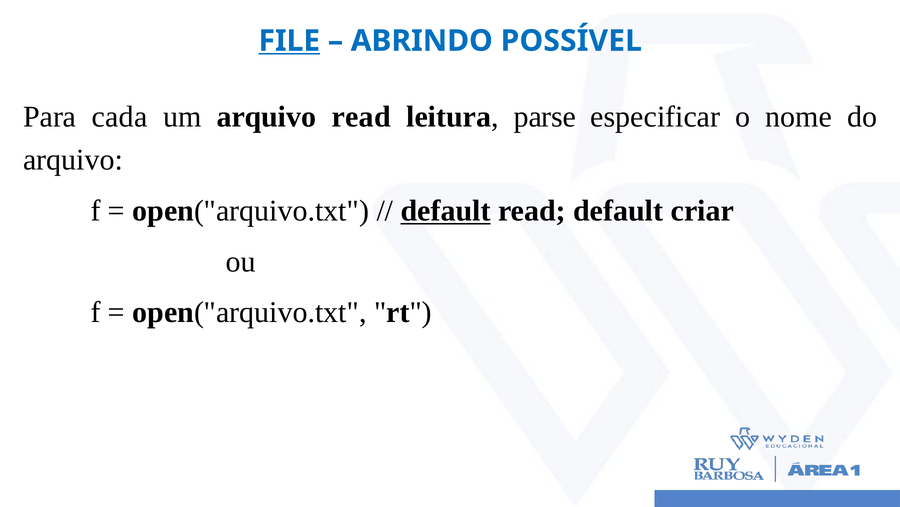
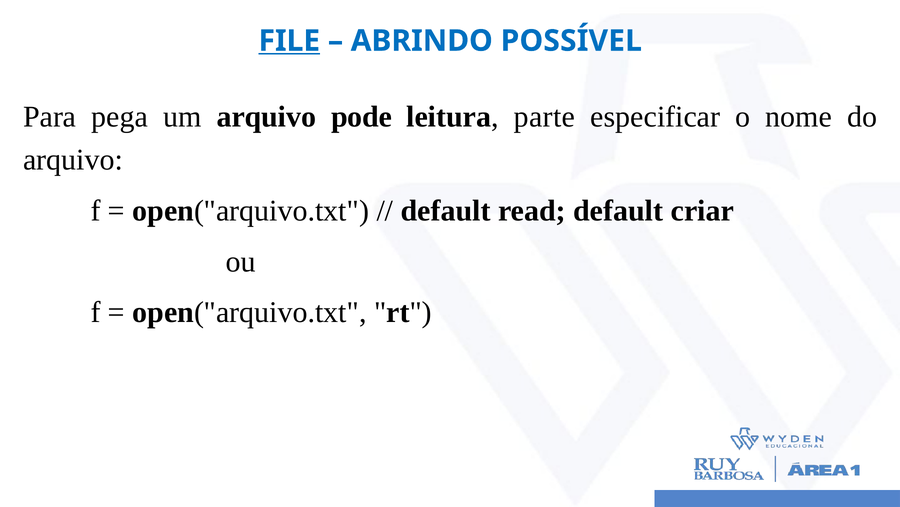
cada: cada -> pega (120, 117)
arquivo read: read -> pode (361, 117)
parse: parse -> parte (545, 117)
default underline: present -> none (446, 211)
